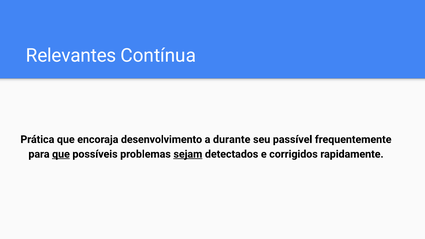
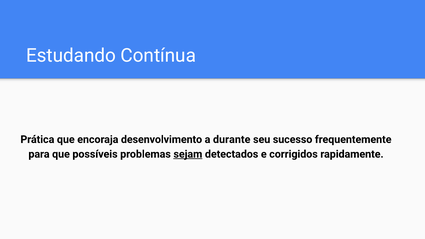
Relevantes: Relevantes -> Estudando (71, 56)
passível: passível -> sucesso (293, 139)
que underline: present -> none (61, 154)
